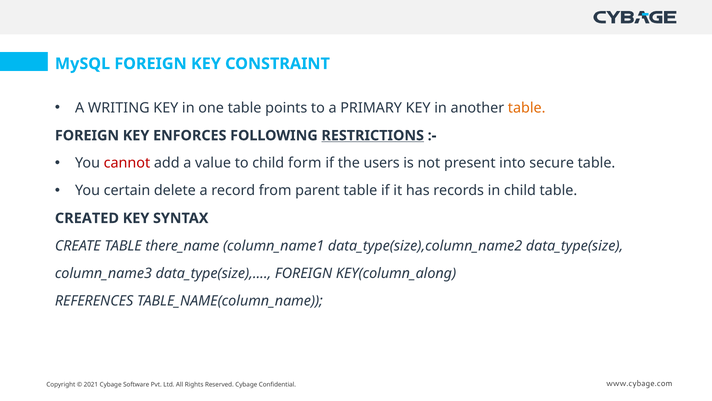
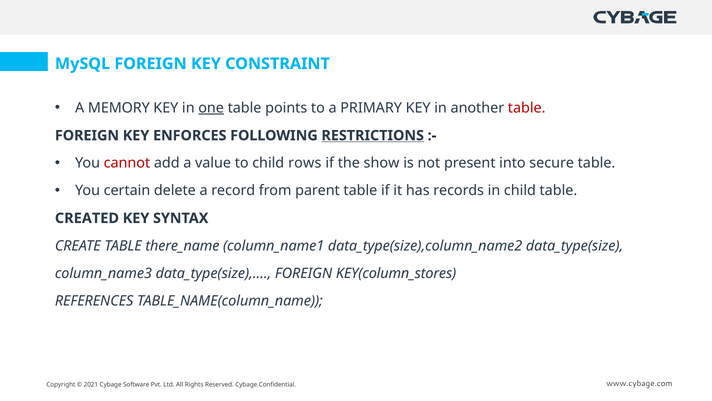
WRITING: WRITING -> MEMORY (119, 108)
one underline: none -> present (211, 108)
table colour: orange -> red (527, 108)
form: form -> rows (305, 163)
users: users -> show (382, 163)
KEY(column_along: KEY(column_along -> KEY(column_stores (396, 273)
